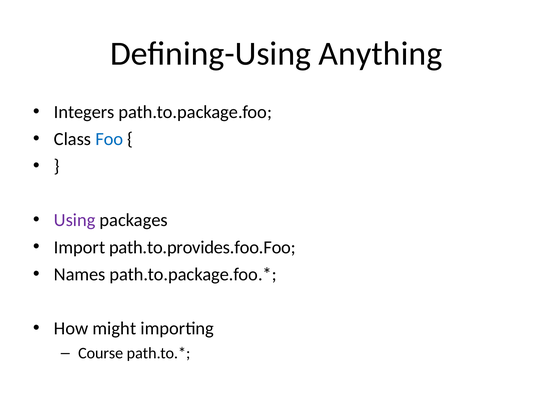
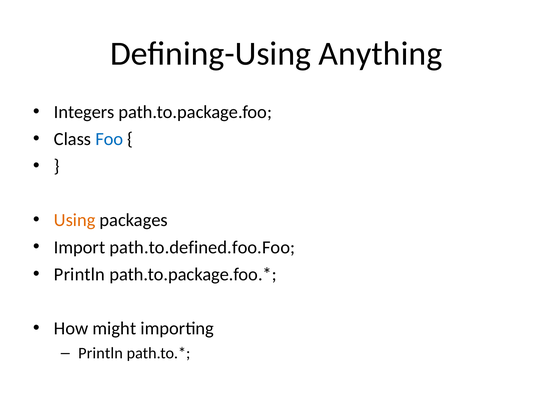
Using colour: purple -> orange (75, 220)
path.to.provides.foo.Foo: path.to.provides.foo.Foo -> path.to.defined.foo.Foo (202, 247)
Names: Names -> Println (79, 274)
Course: Course -> Println (100, 353)
